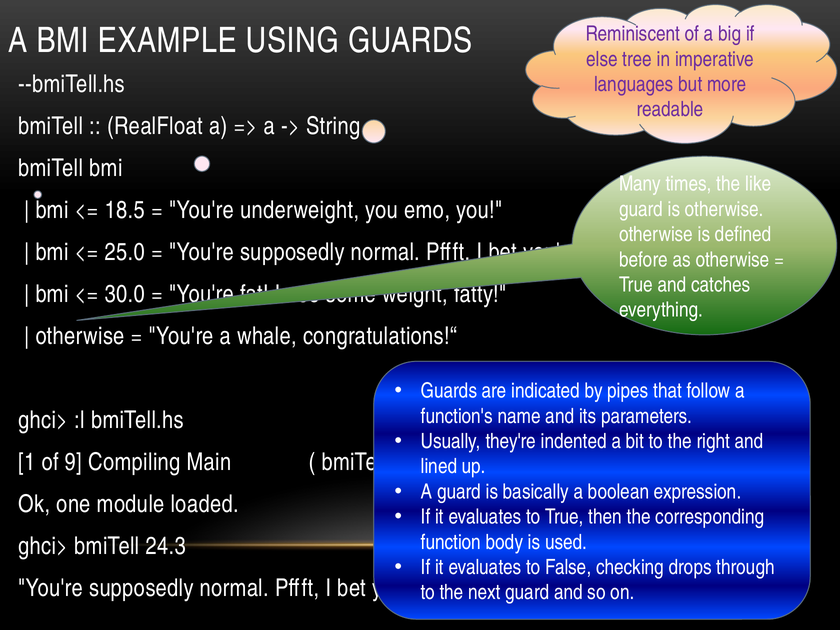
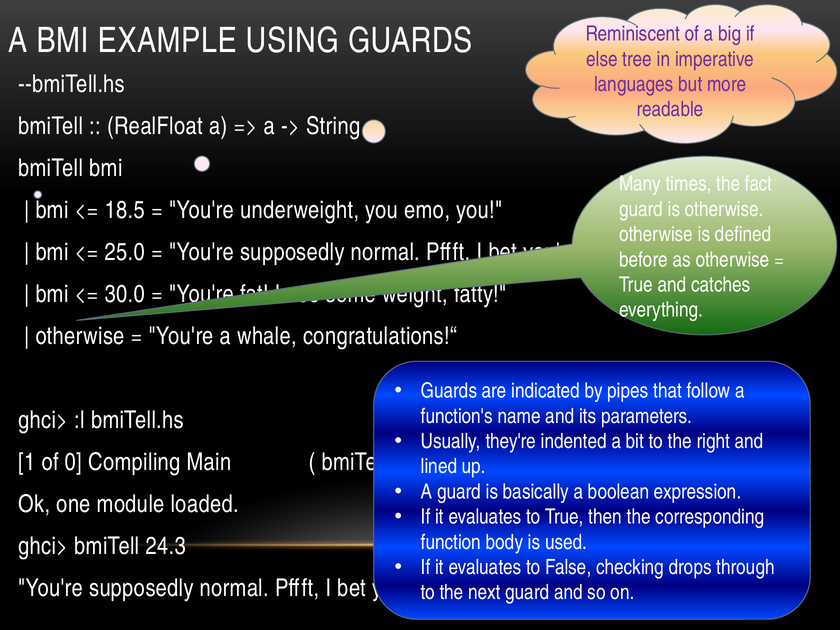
like: like -> fact (759, 184)
9: 9 -> 0 (73, 462)
